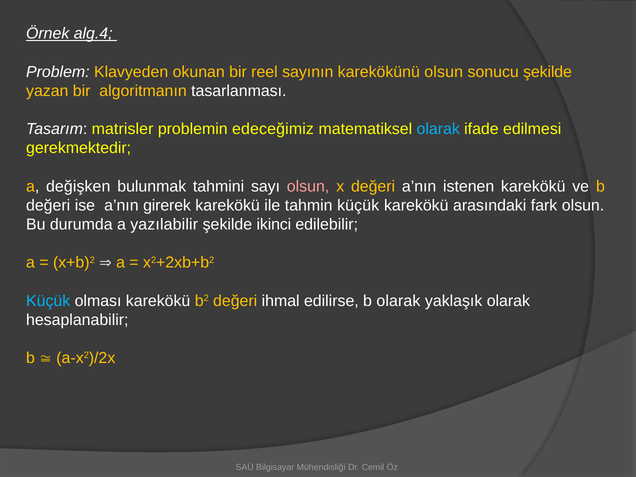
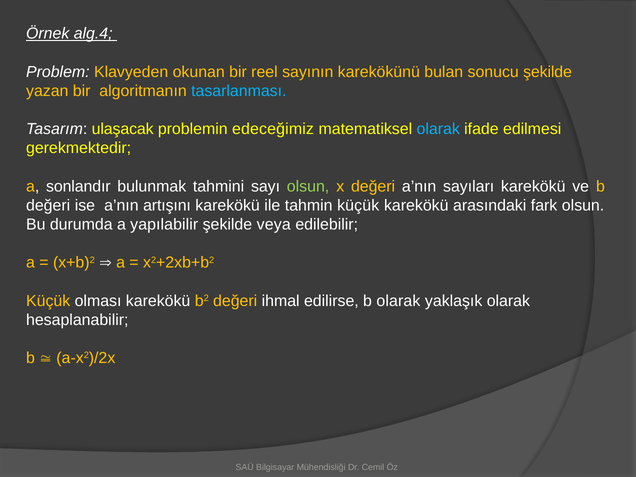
karekökünü olsun: olsun -> bulan (444, 72)
tasarlanması colour: white -> light blue (239, 91)
matrisler: matrisler -> ulaşacak (123, 129)
değişken: değişken -> sonlandır (78, 186)
olsun colour: pink -> light green (308, 186)
istenen: istenen -> sayıları (469, 186)
girerek: girerek -> artışını (167, 205)
yazılabilir: yazılabilir -> yapılabilir (164, 224)
ikinci: ikinci -> veya (274, 224)
Küçük colour: light blue -> yellow (48, 301)
